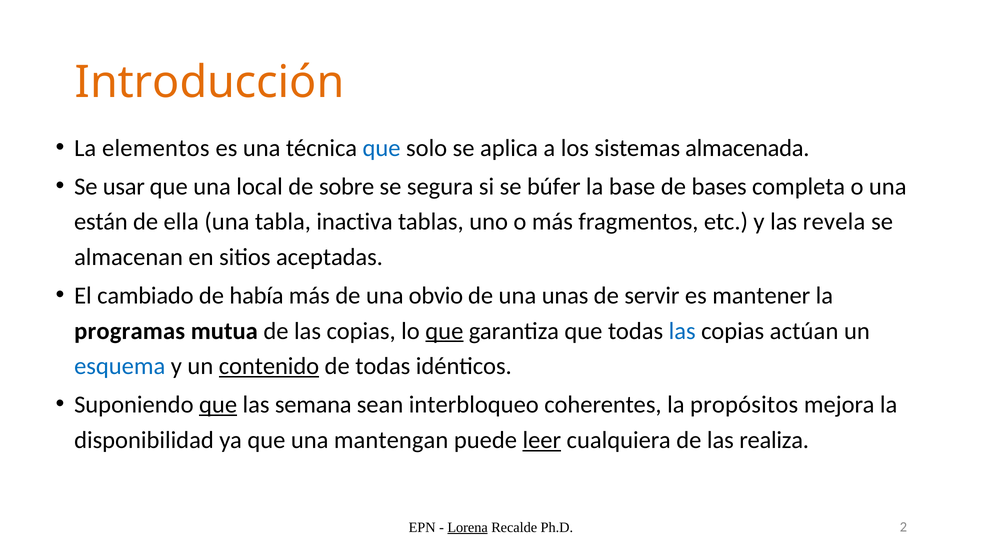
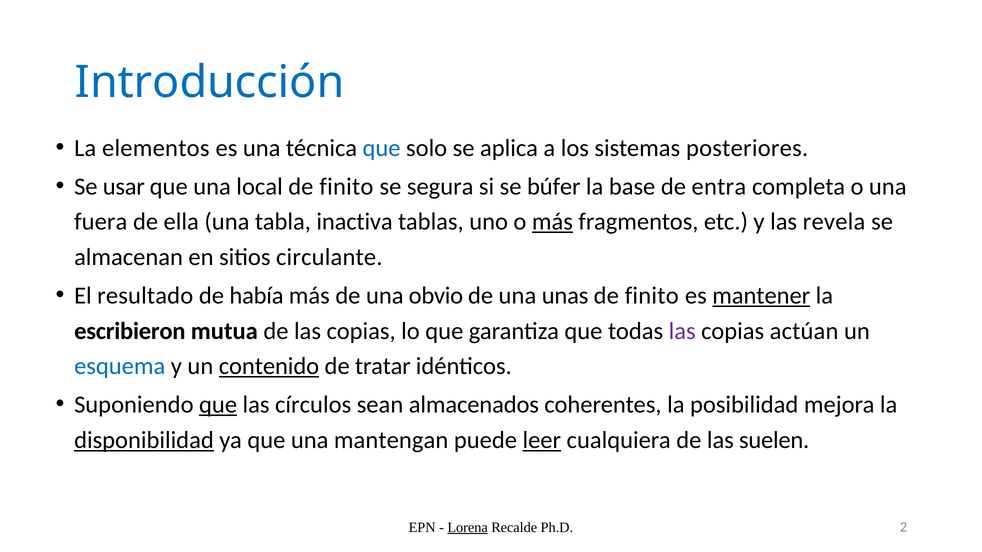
Introducción colour: orange -> blue (210, 82)
almacenada: almacenada -> posteriores (747, 148)
sobre: sobre -> finito (346, 187)
bases: bases -> entra (719, 187)
están: están -> fuera (101, 222)
más underline: none -> present (552, 222)
aceptadas: aceptadas -> circulante (329, 257)
cambiado: cambiado -> resultado (145, 296)
servir: servir -> finito (652, 296)
mantener underline: none -> present (761, 296)
programas: programas -> escribieron (130, 331)
que underline: present -> none (444, 331)
las colour: blue -> purple (682, 331)
de todas: todas -> tratar (383, 366)
semana: semana -> círculos (313, 405)
interbloqueo: interbloqueo -> almacenados (474, 405)
propósitos: propósitos -> posibilidad (744, 405)
disponibilidad underline: none -> present (144, 440)
realiza: realiza -> suelen (774, 440)
